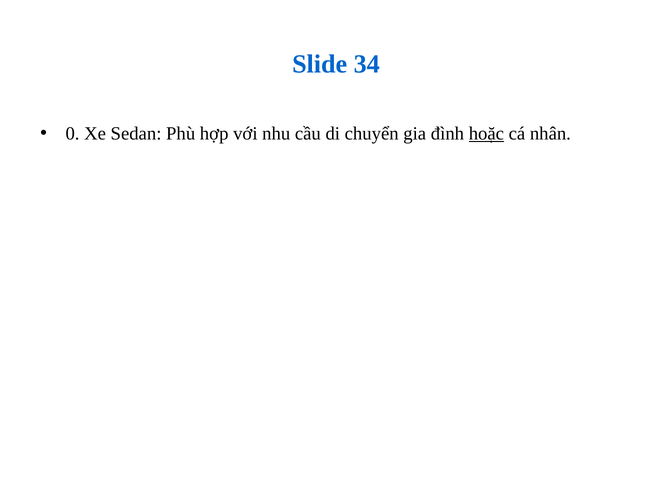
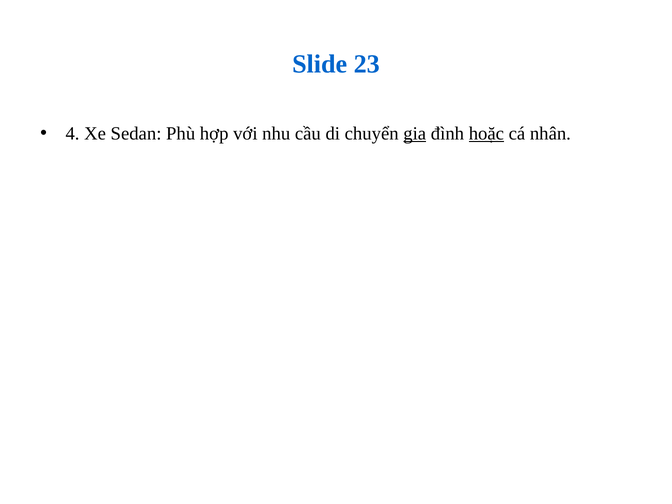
34: 34 -> 23 (367, 64)
0: 0 -> 4 (73, 133)
gia underline: none -> present (415, 133)
